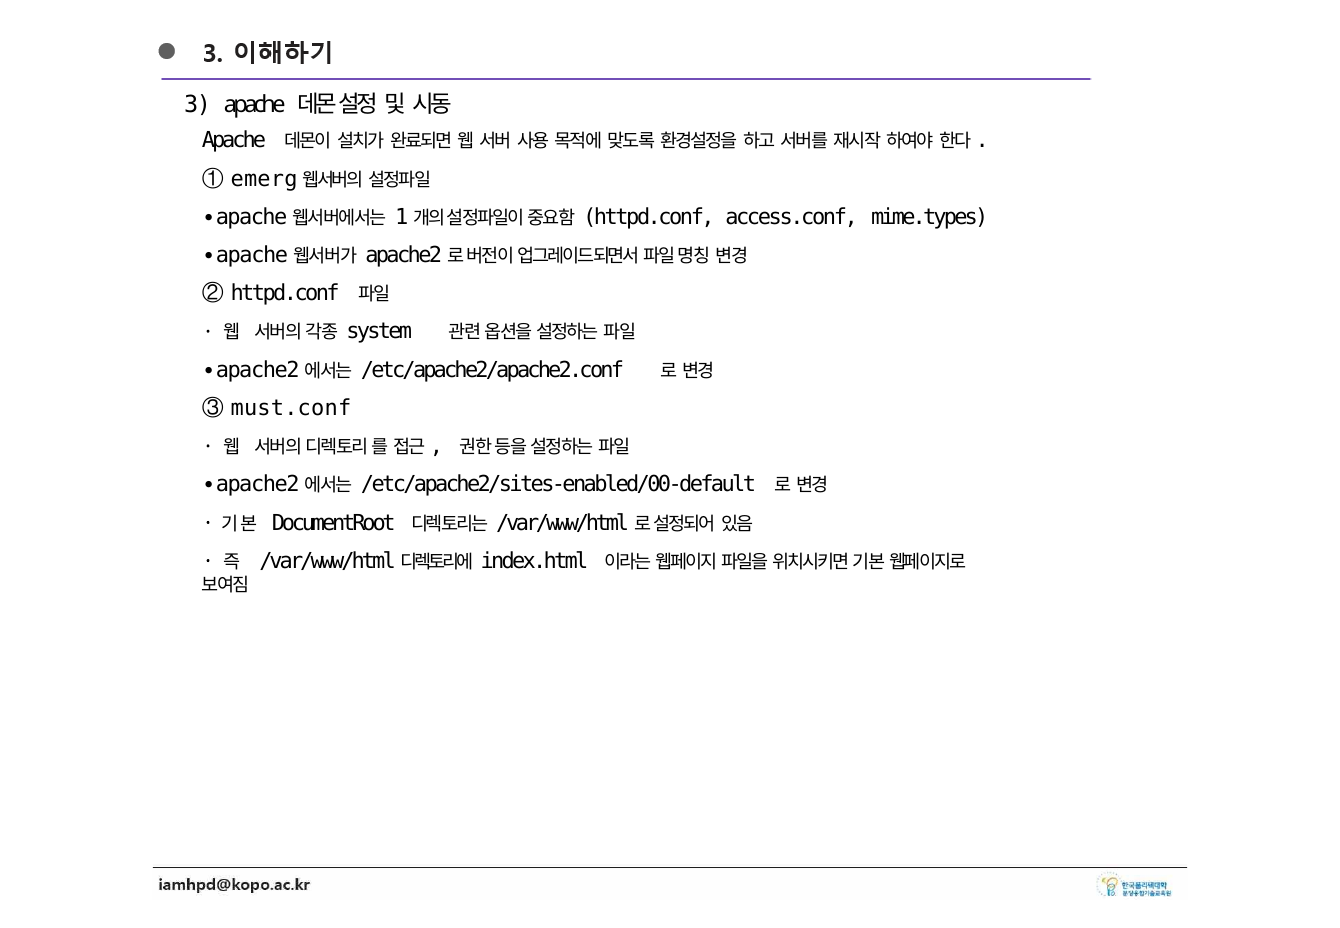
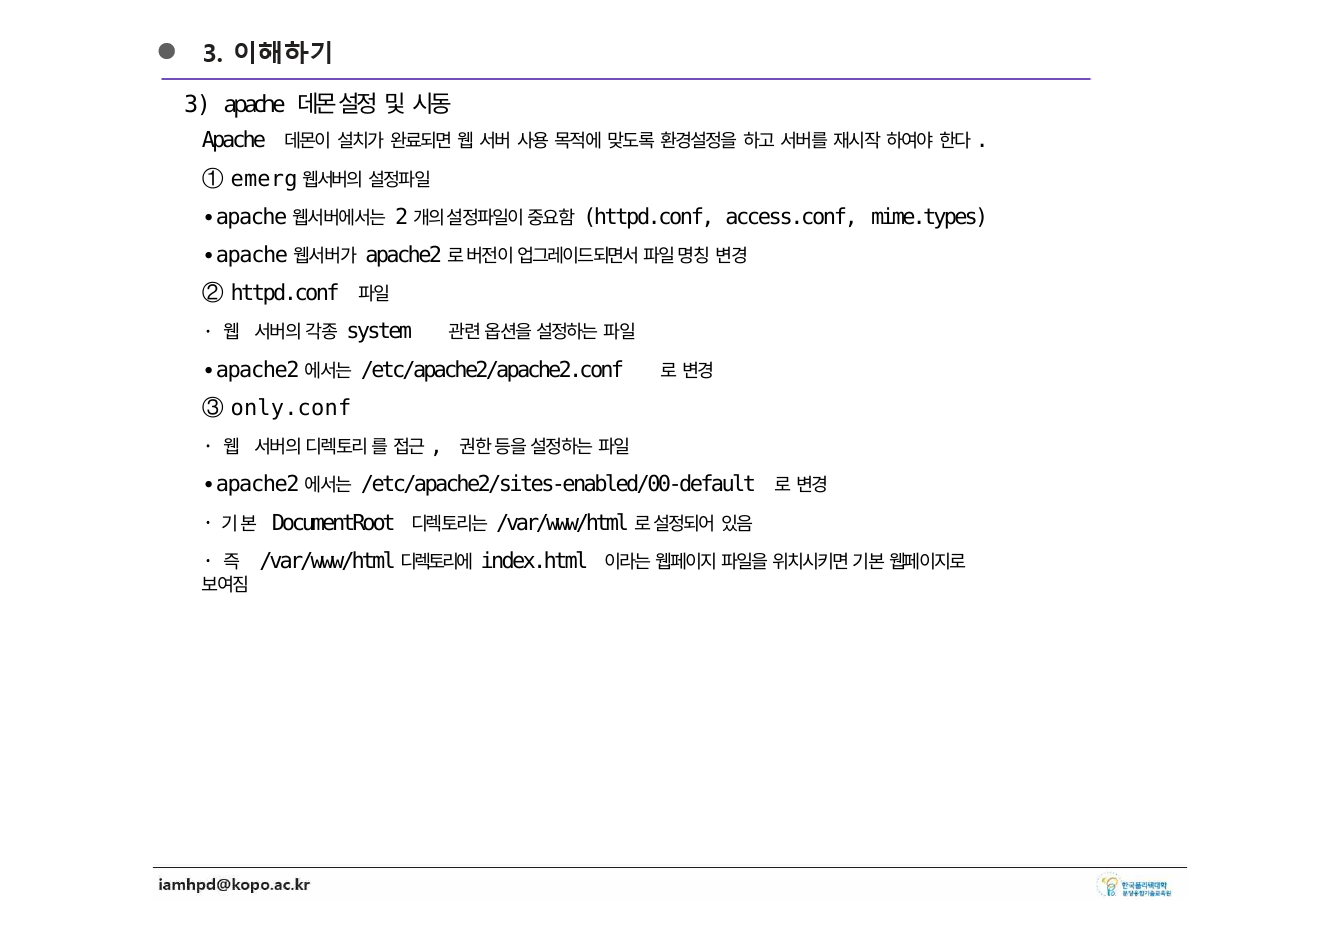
1: 1 -> 2 (402, 217)
must.conf: must.conf -> only.conf (291, 408)
